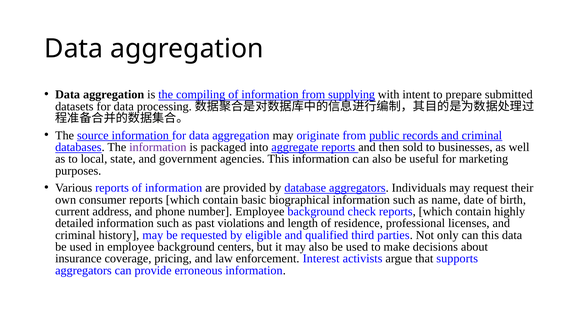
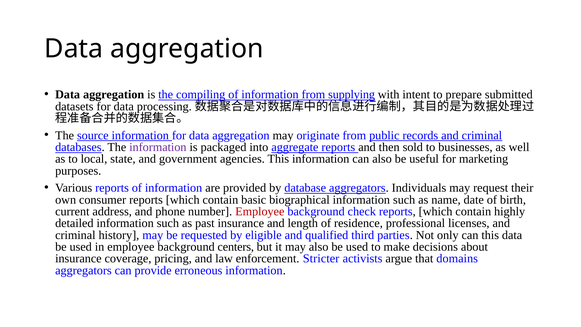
Employee colour: black -> red (260, 211)
past violations: violations -> insurance (241, 223)
Interest: Interest -> Stricter (321, 258)
supports: supports -> domains (457, 258)
